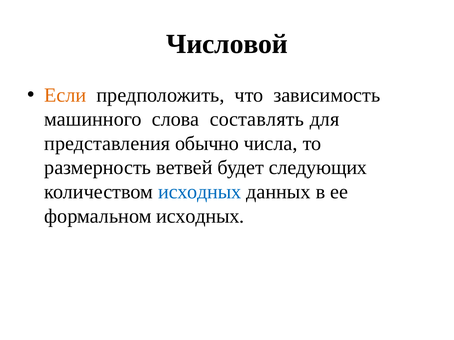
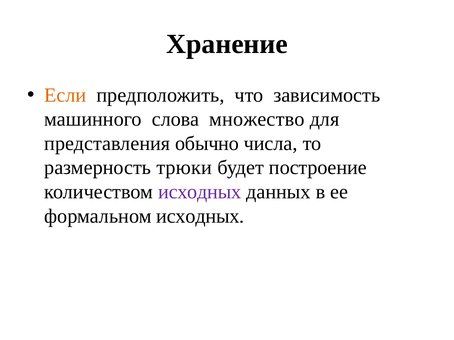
Числовой: Числовой -> Хранение (227, 44)
составлять: составлять -> множество (257, 119)
ветвей: ветвей -> трюки (184, 168)
следующих: следующих -> построение (318, 168)
исходных colour: blue -> purple (200, 192)
